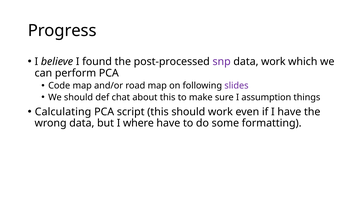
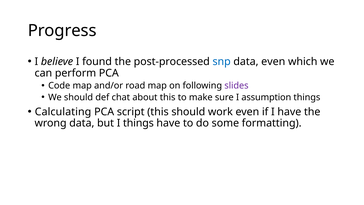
snp colour: purple -> blue (222, 62)
data work: work -> even (273, 62)
I where: where -> things (138, 123)
